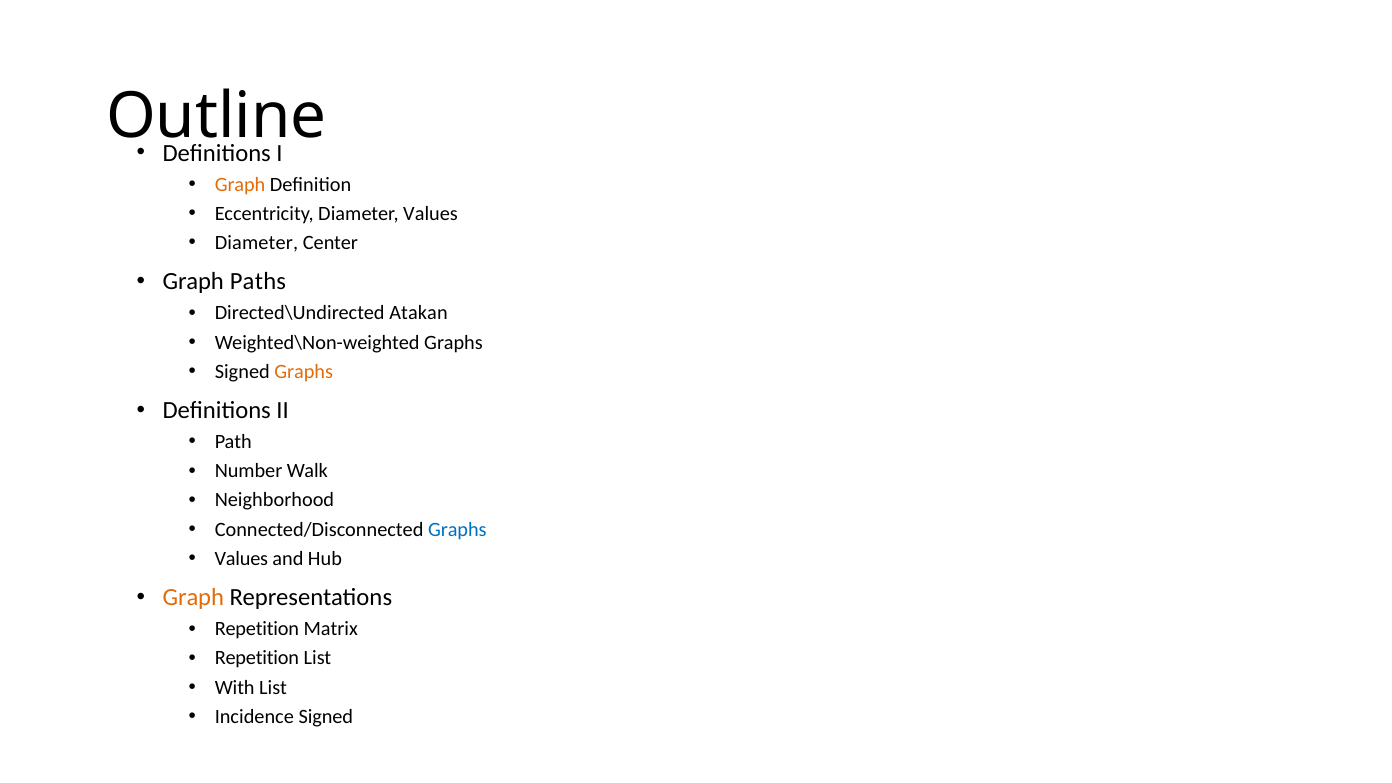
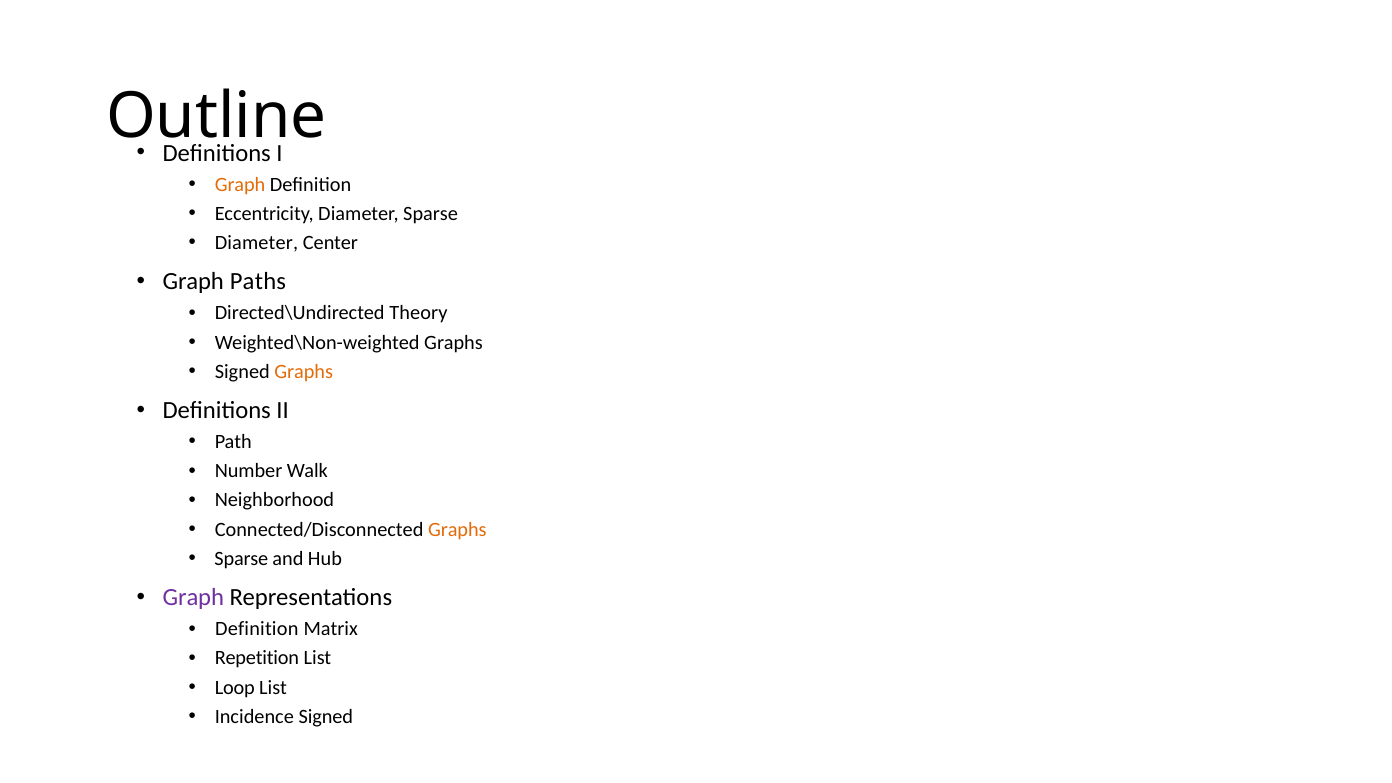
Diameter Values: Values -> Sparse (431, 214)
Atakan: Atakan -> Theory (418, 313)
Graphs colour: blue -> orange (457, 529)
Values: Values -> Sparse (241, 559)
Graph colour: orange -> purple (193, 597)
Repetition: Repetition -> Definition (257, 629)
With: With -> Loop (235, 687)
